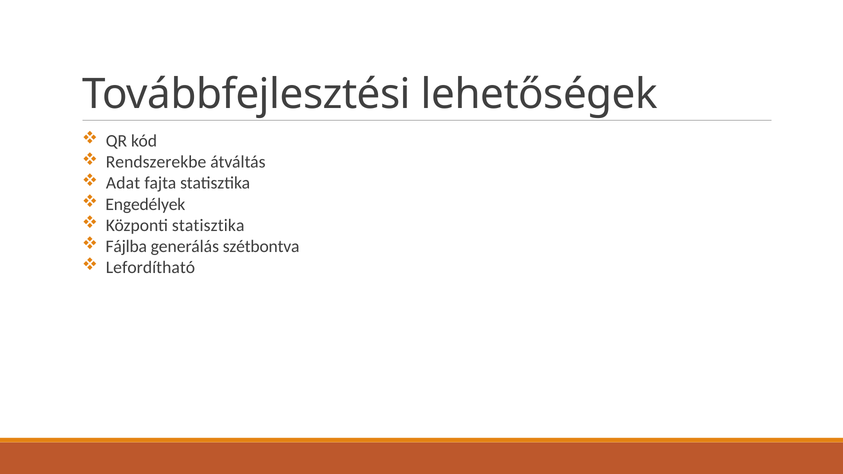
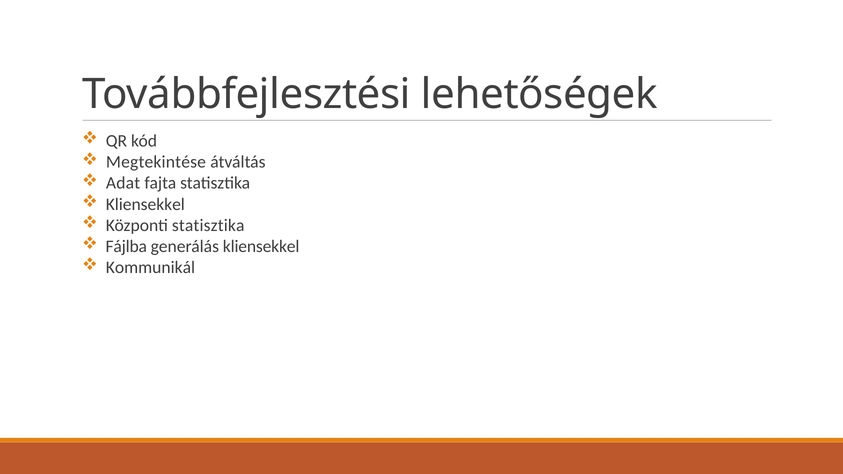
Rendszerekbe: Rendszerekbe -> Megtekintése (156, 162)
Engedélyek: Engedélyek -> Kliensekkel (145, 204)
generálás szétbontva: szétbontva -> kliensekkel (261, 247)
Lefordítható: Lefordítható -> Kommunikál (150, 268)
